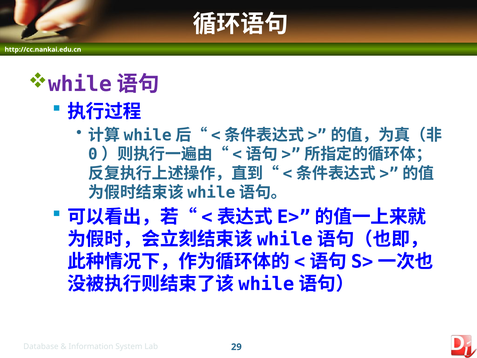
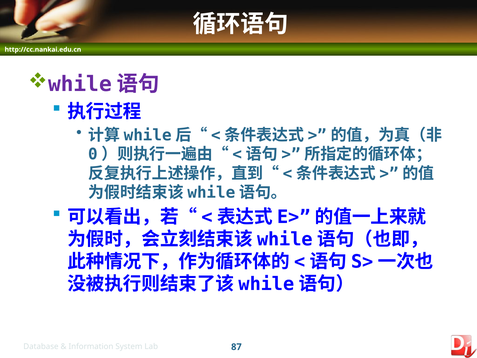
29: 29 -> 87 (236, 347)
